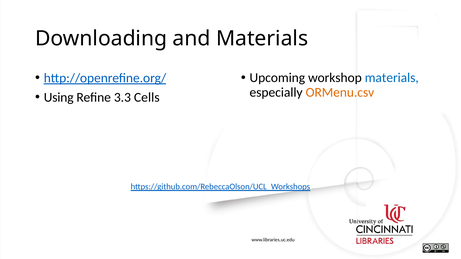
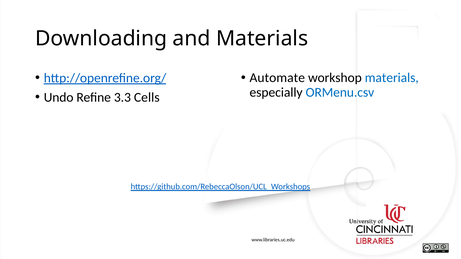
Upcoming: Upcoming -> Automate (277, 78)
ORMenu.csv colour: orange -> blue (340, 92)
Using: Using -> Undo (59, 98)
